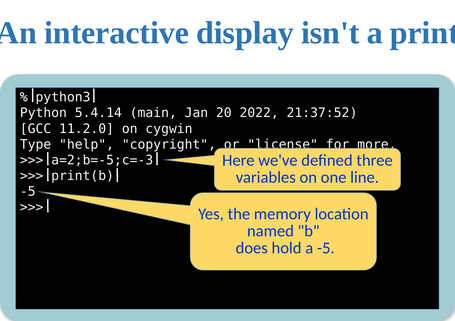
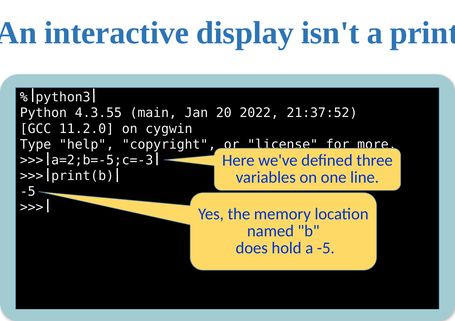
5.4.14: 5.4.14 -> 4.3.55 (98, 113)
